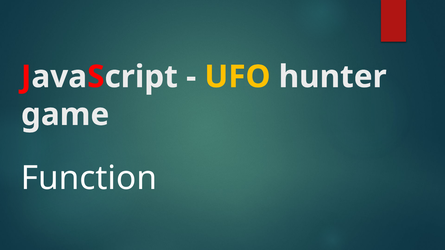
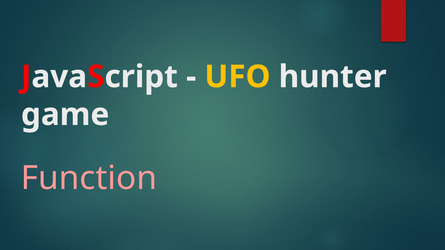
Function colour: white -> pink (89, 178)
